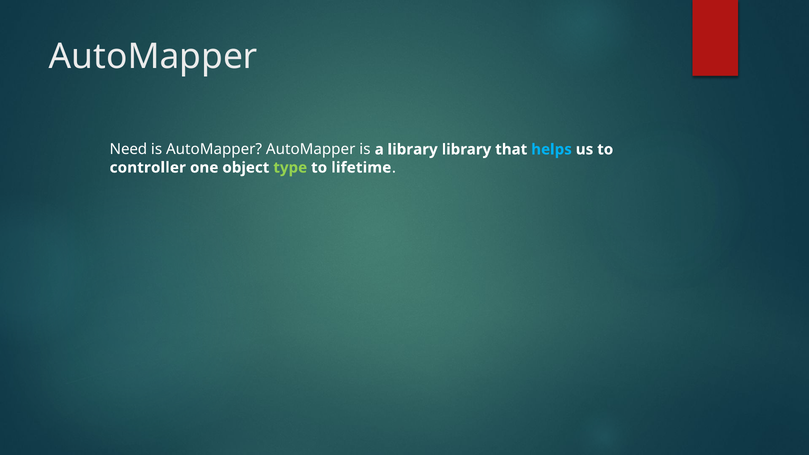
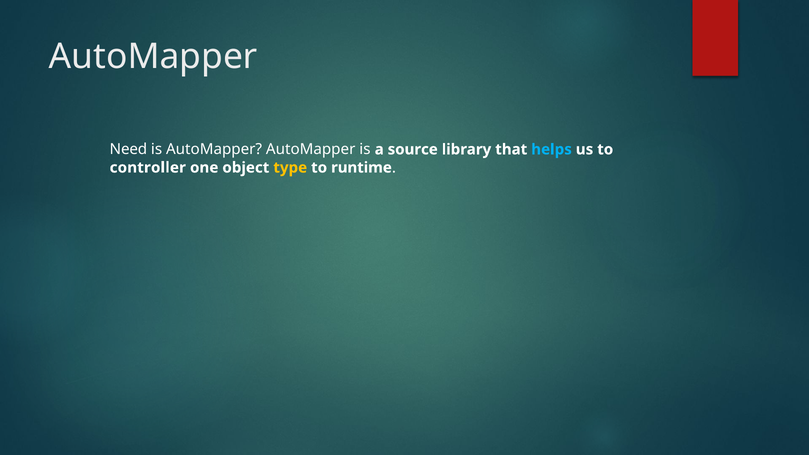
a library: library -> source (413, 149)
type colour: light green -> yellow (290, 168)
lifetime: lifetime -> runtime (361, 168)
